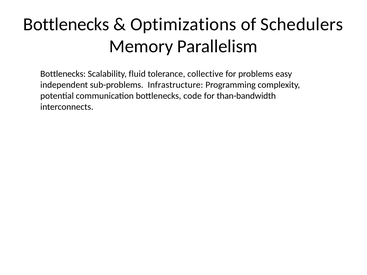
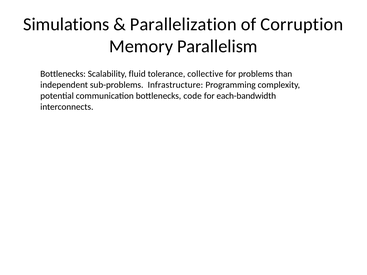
Bottlenecks: Bottlenecks -> Simulations (66, 24)
Optimizations: Optimizations -> Parallelization (183, 24)
Schedulers: Schedulers -> Corruption (302, 24)
easy: easy -> than (284, 74)
than-bandwidth: than-bandwidth -> each-bandwidth (246, 96)
